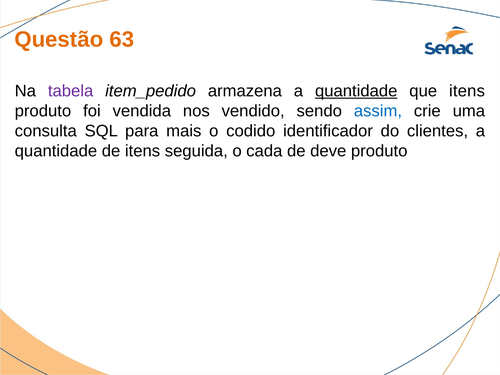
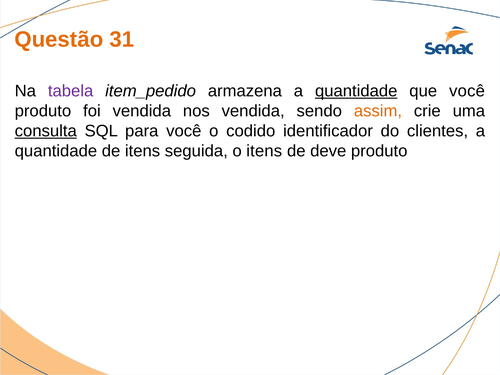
63: 63 -> 31 (122, 39)
que itens: itens -> você (467, 91)
nos vendido: vendido -> vendida (253, 111)
assim colour: blue -> orange (378, 111)
consulta underline: none -> present (46, 131)
para mais: mais -> você (184, 131)
o cada: cada -> itens (264, 151)
